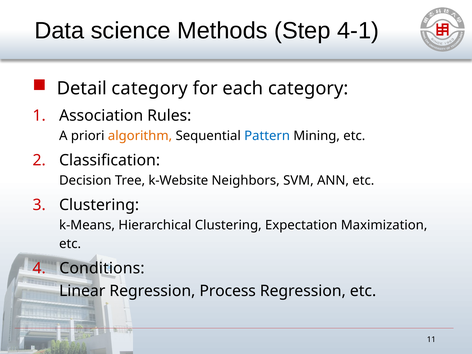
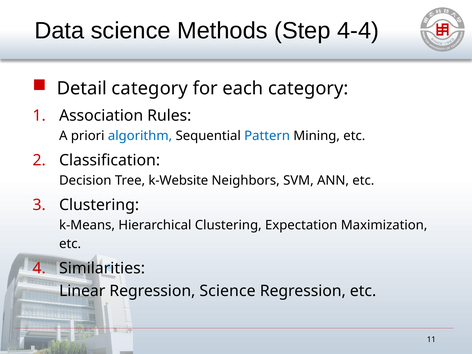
4-1: 4-1 -> 4-4 (358, 31)
algorithm colour: orange -> blue (140, 136)
Conditions: Conditions -> Similarities (102, 268)
Regression Process: Process -> Science (228, 291)
